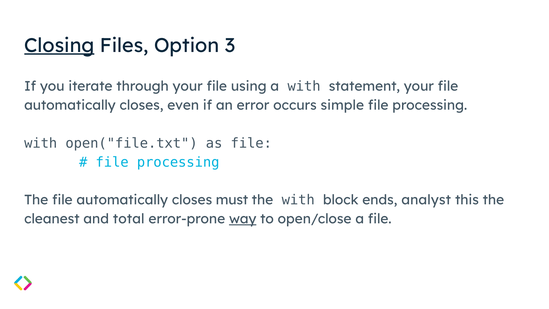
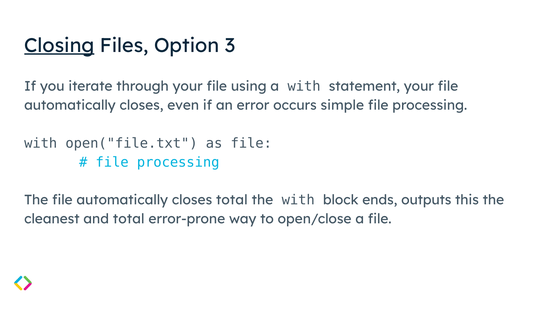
closes must: must -> total (232, 200)
analyst: analyst -> outputs (426, 200)
way underline: present -> none (243, 219)
